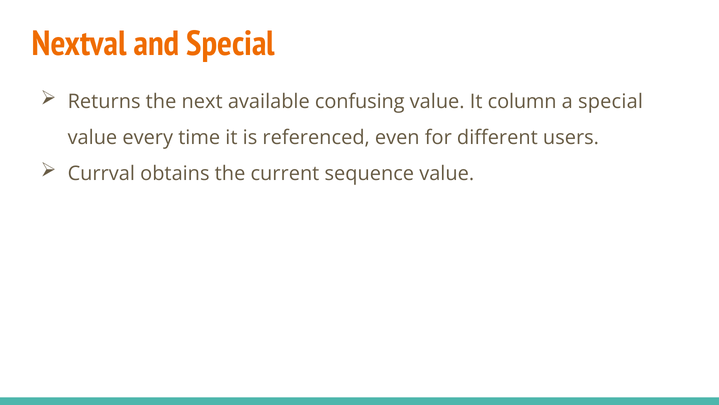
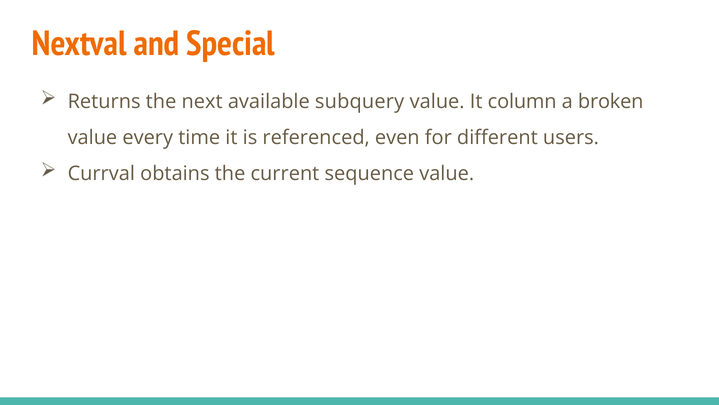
confusing: confusing -> subquery (360, 101)
a special: special -> broken (611, 101)
